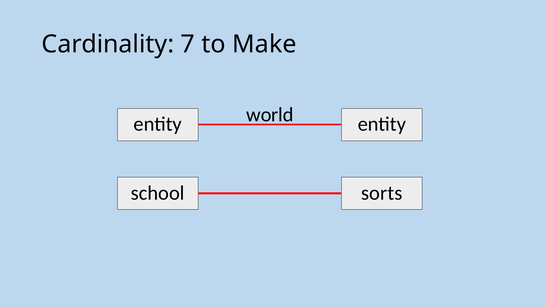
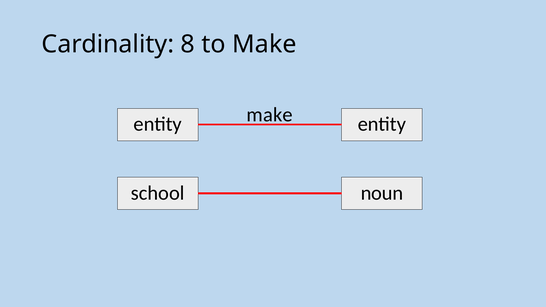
7: 7 -> 8 (188, 44)
world: world -> make (270, 115)
sorts: sorts -> noun (382, 193)
